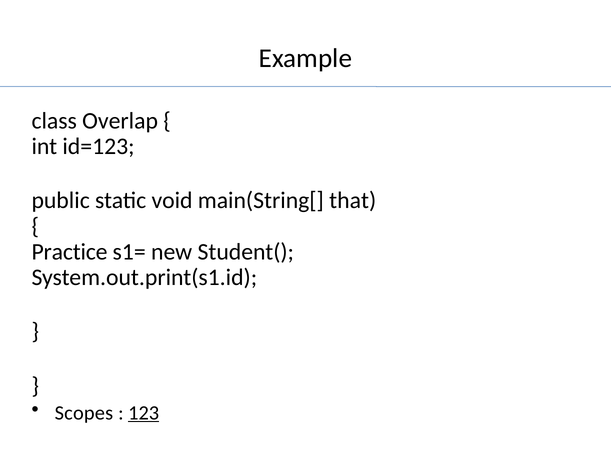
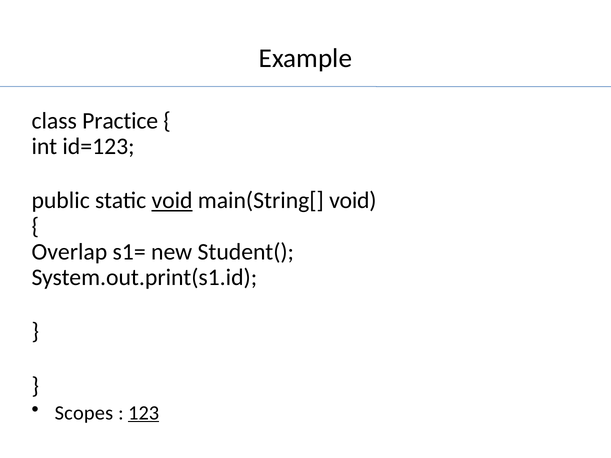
Overlap: Overlap -> Practice (120, 121)
void underline: none -> present (172, 201)
main(String[ that: that -> void (353, 201)
Practice: Practice -> Overlap (69, 252)
